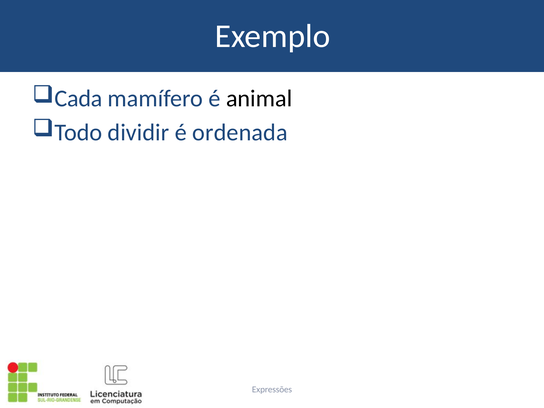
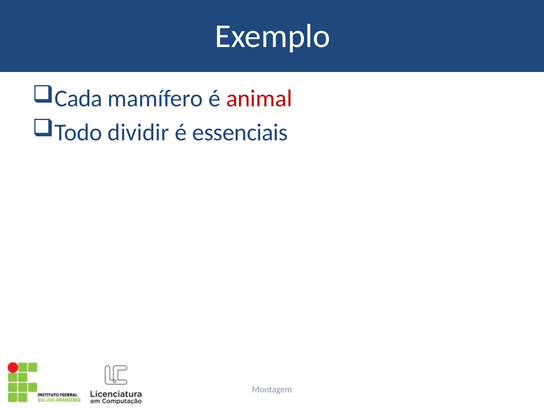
animal colour: black -> red (259, 99)
ordenada: ordenada -> essenciais (240, 133)
Expressões: Expressões -> Montagem (272, 390)
